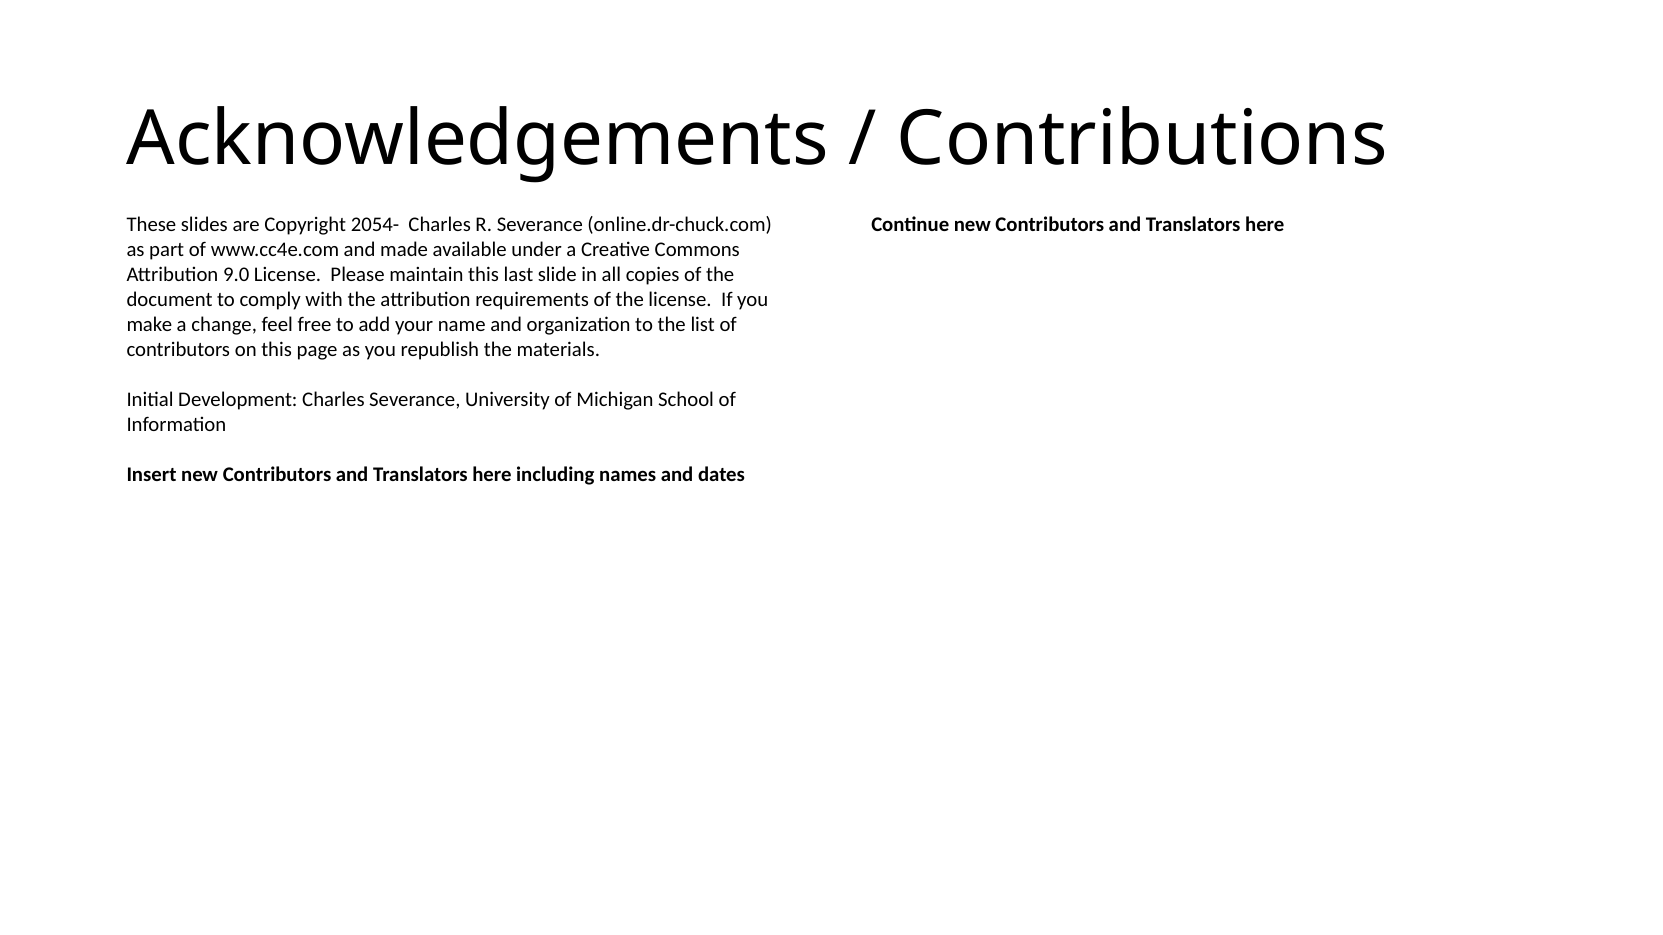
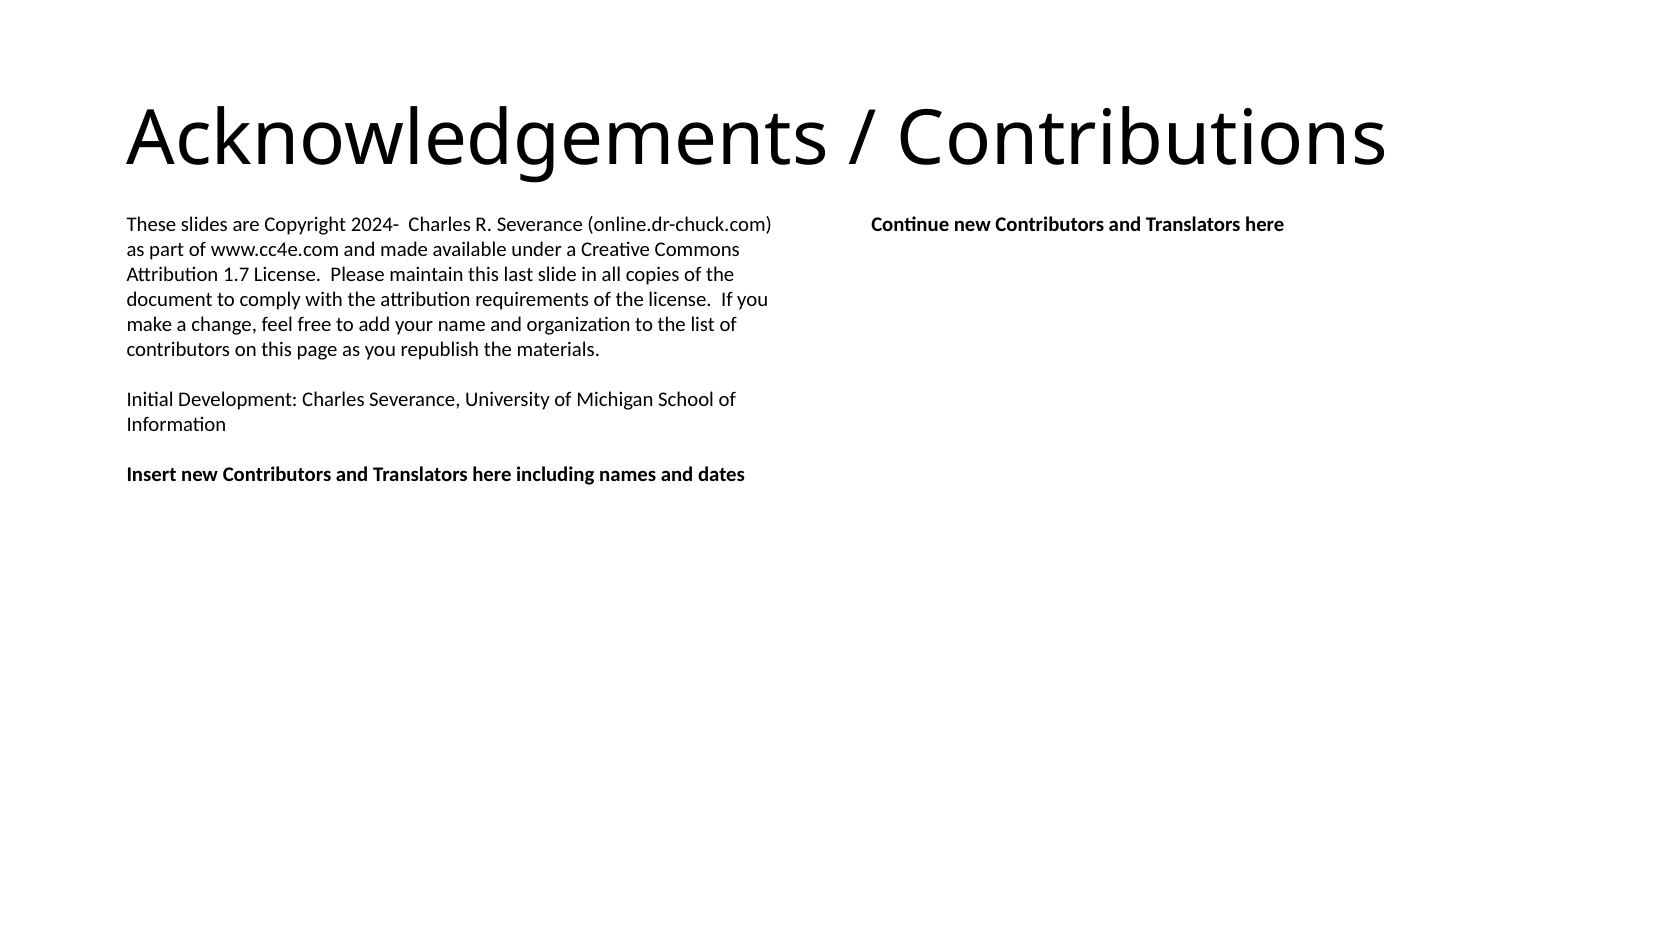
2054-: 2054- -> 2024- (375, 225)
9.0: 9.0 -> 1.7 (236, 275)
